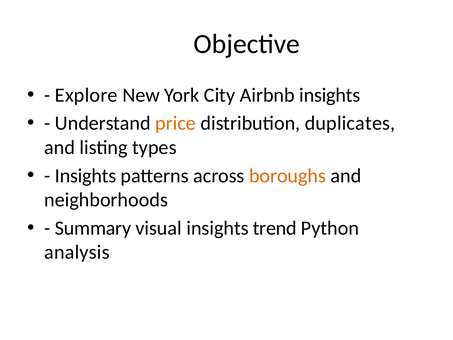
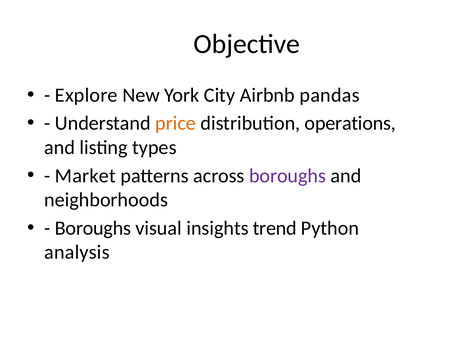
Airbnb insights: insights -> pandas (330, 95)
duplicates: duplicates -> operations (350, 123)
Insights: Insights -> Market (85, 176)
boroughs colour: orange -> purple (288, 176)
Summary: Summary -> Boroughs (93, 228)
